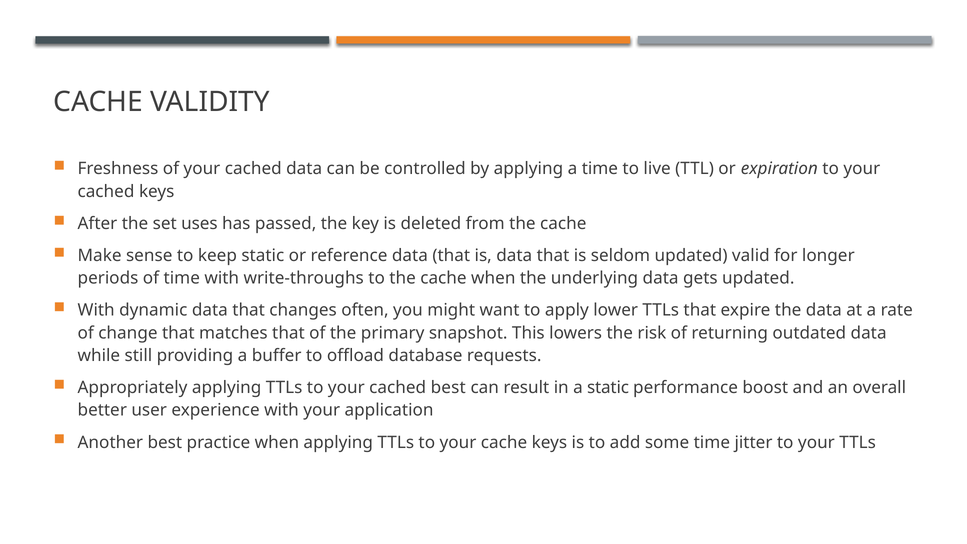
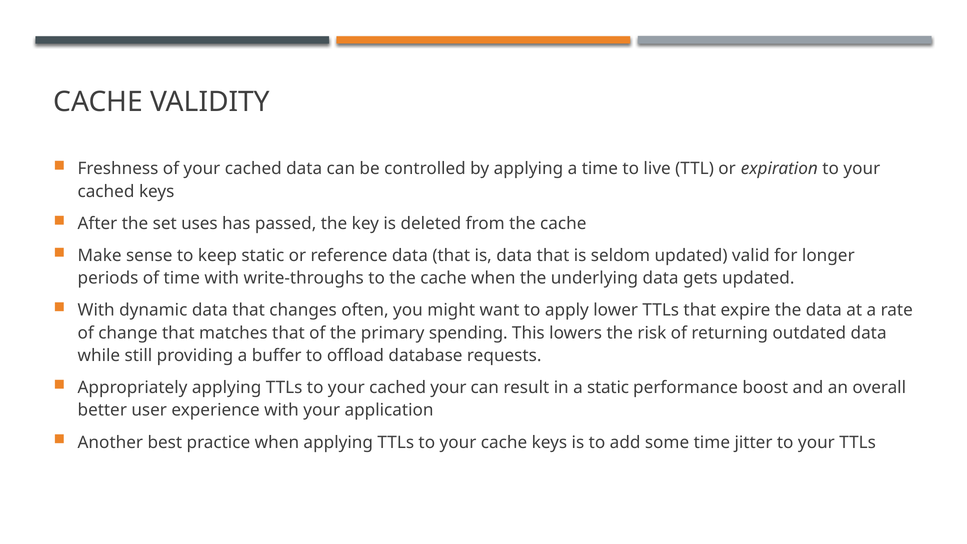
snapshot: snapshot -> spending (468, 333)
cached best: best -> your (448, 388)
